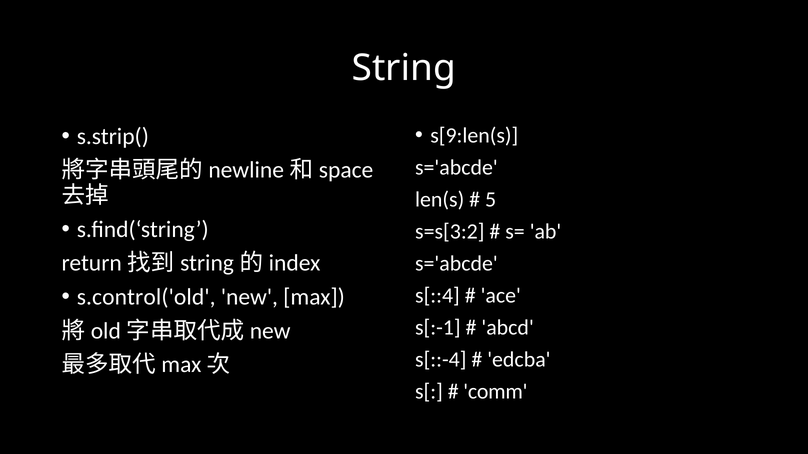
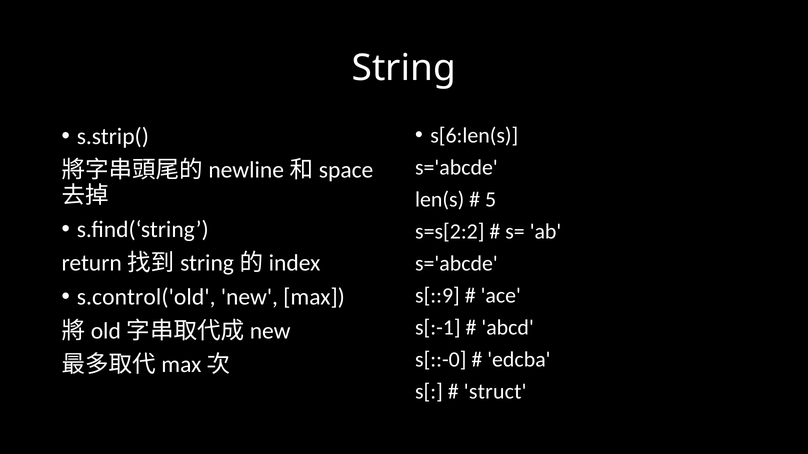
s[9:len(s: s[9:len(s -> s[6:len(s (474, 136)
s=s[3:2: s=s[3:2 -> s=s[2:2 (450, 232)
s[::4: s[::4 -> s[::9 (437, 296)
s[::-4: s[::-4 -> s[::-0 (441, 360)
comm: comm -> struct (495, 392)
